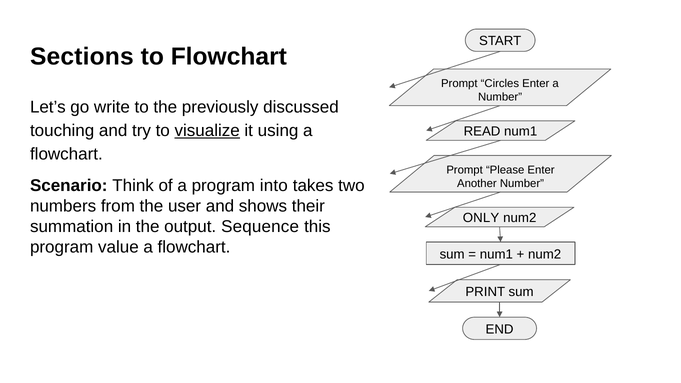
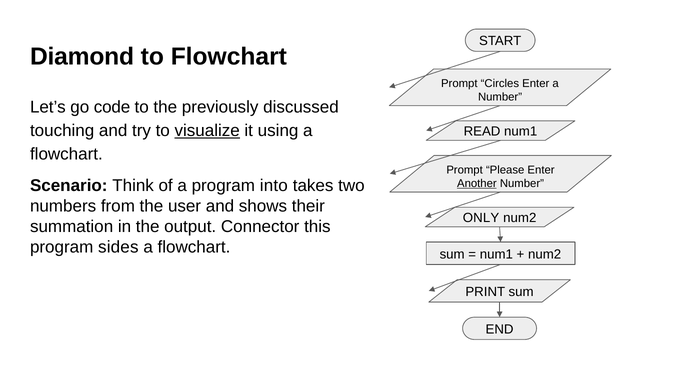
Sections: Sections -> Diamond (82, 56)
write: write -> code (112, 107)
Another underline: none -> present (477, 183)
Sequence: Sequence -> Connector (260, 227)
value: value -> sides (118, 247)
